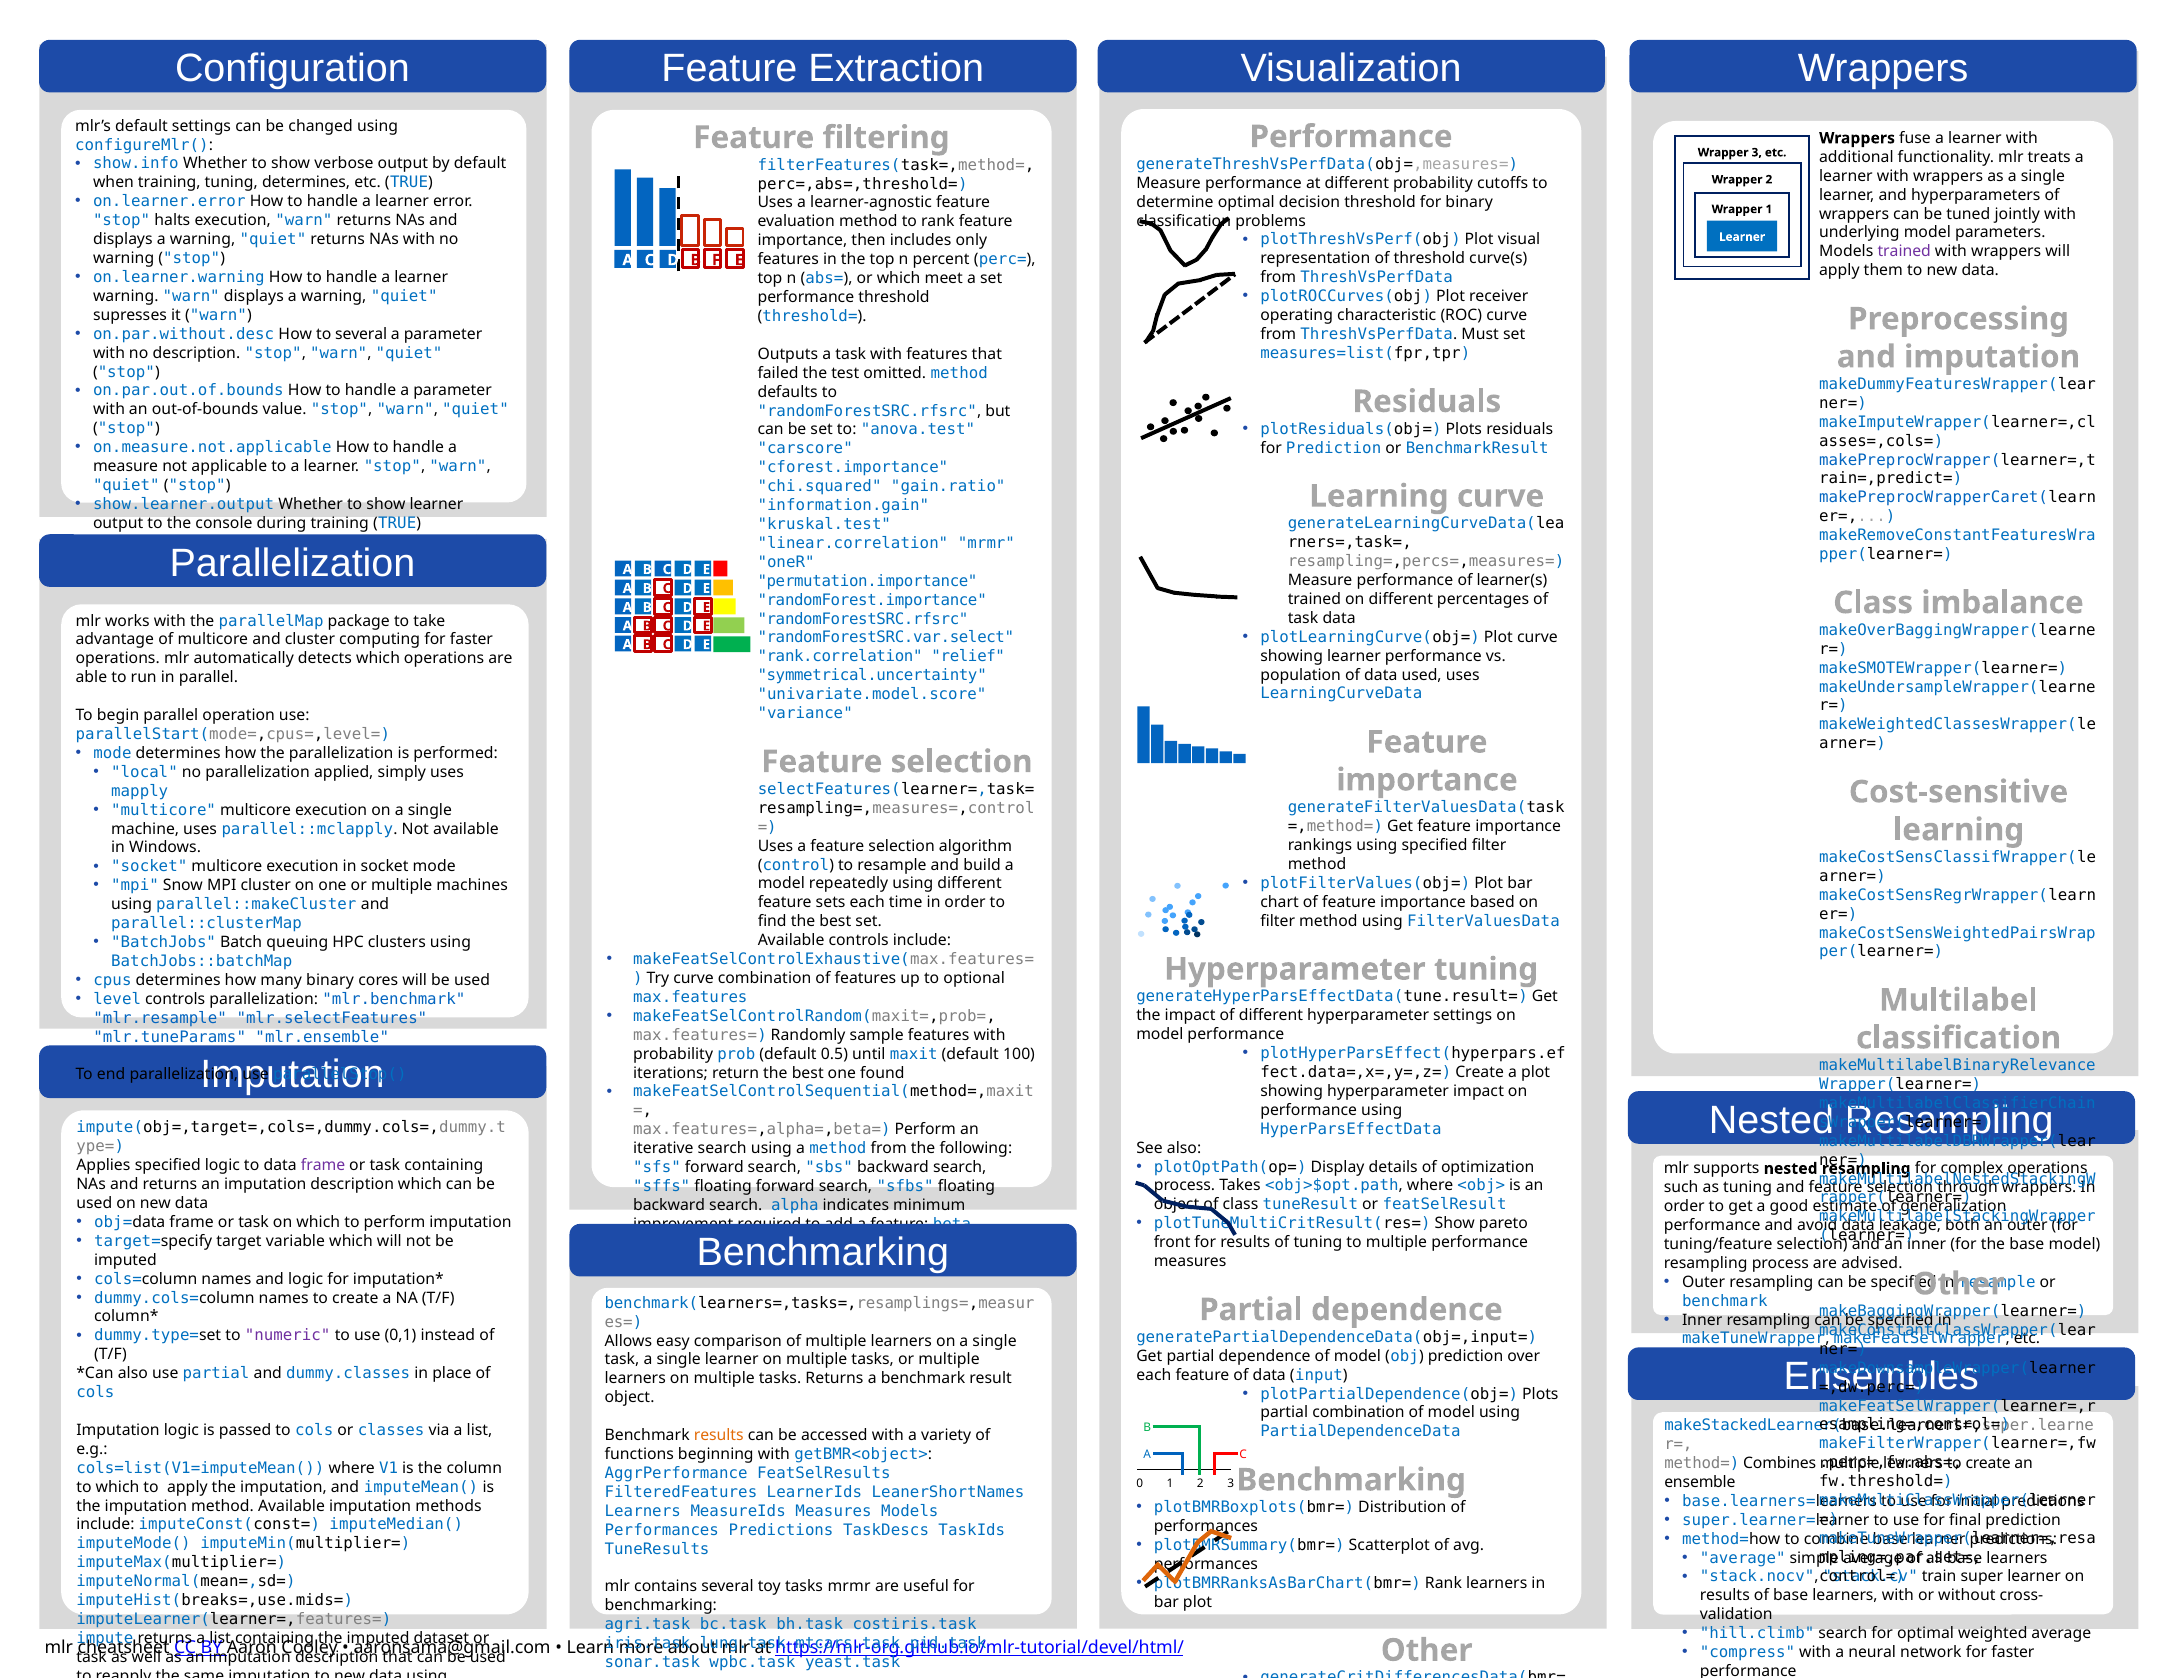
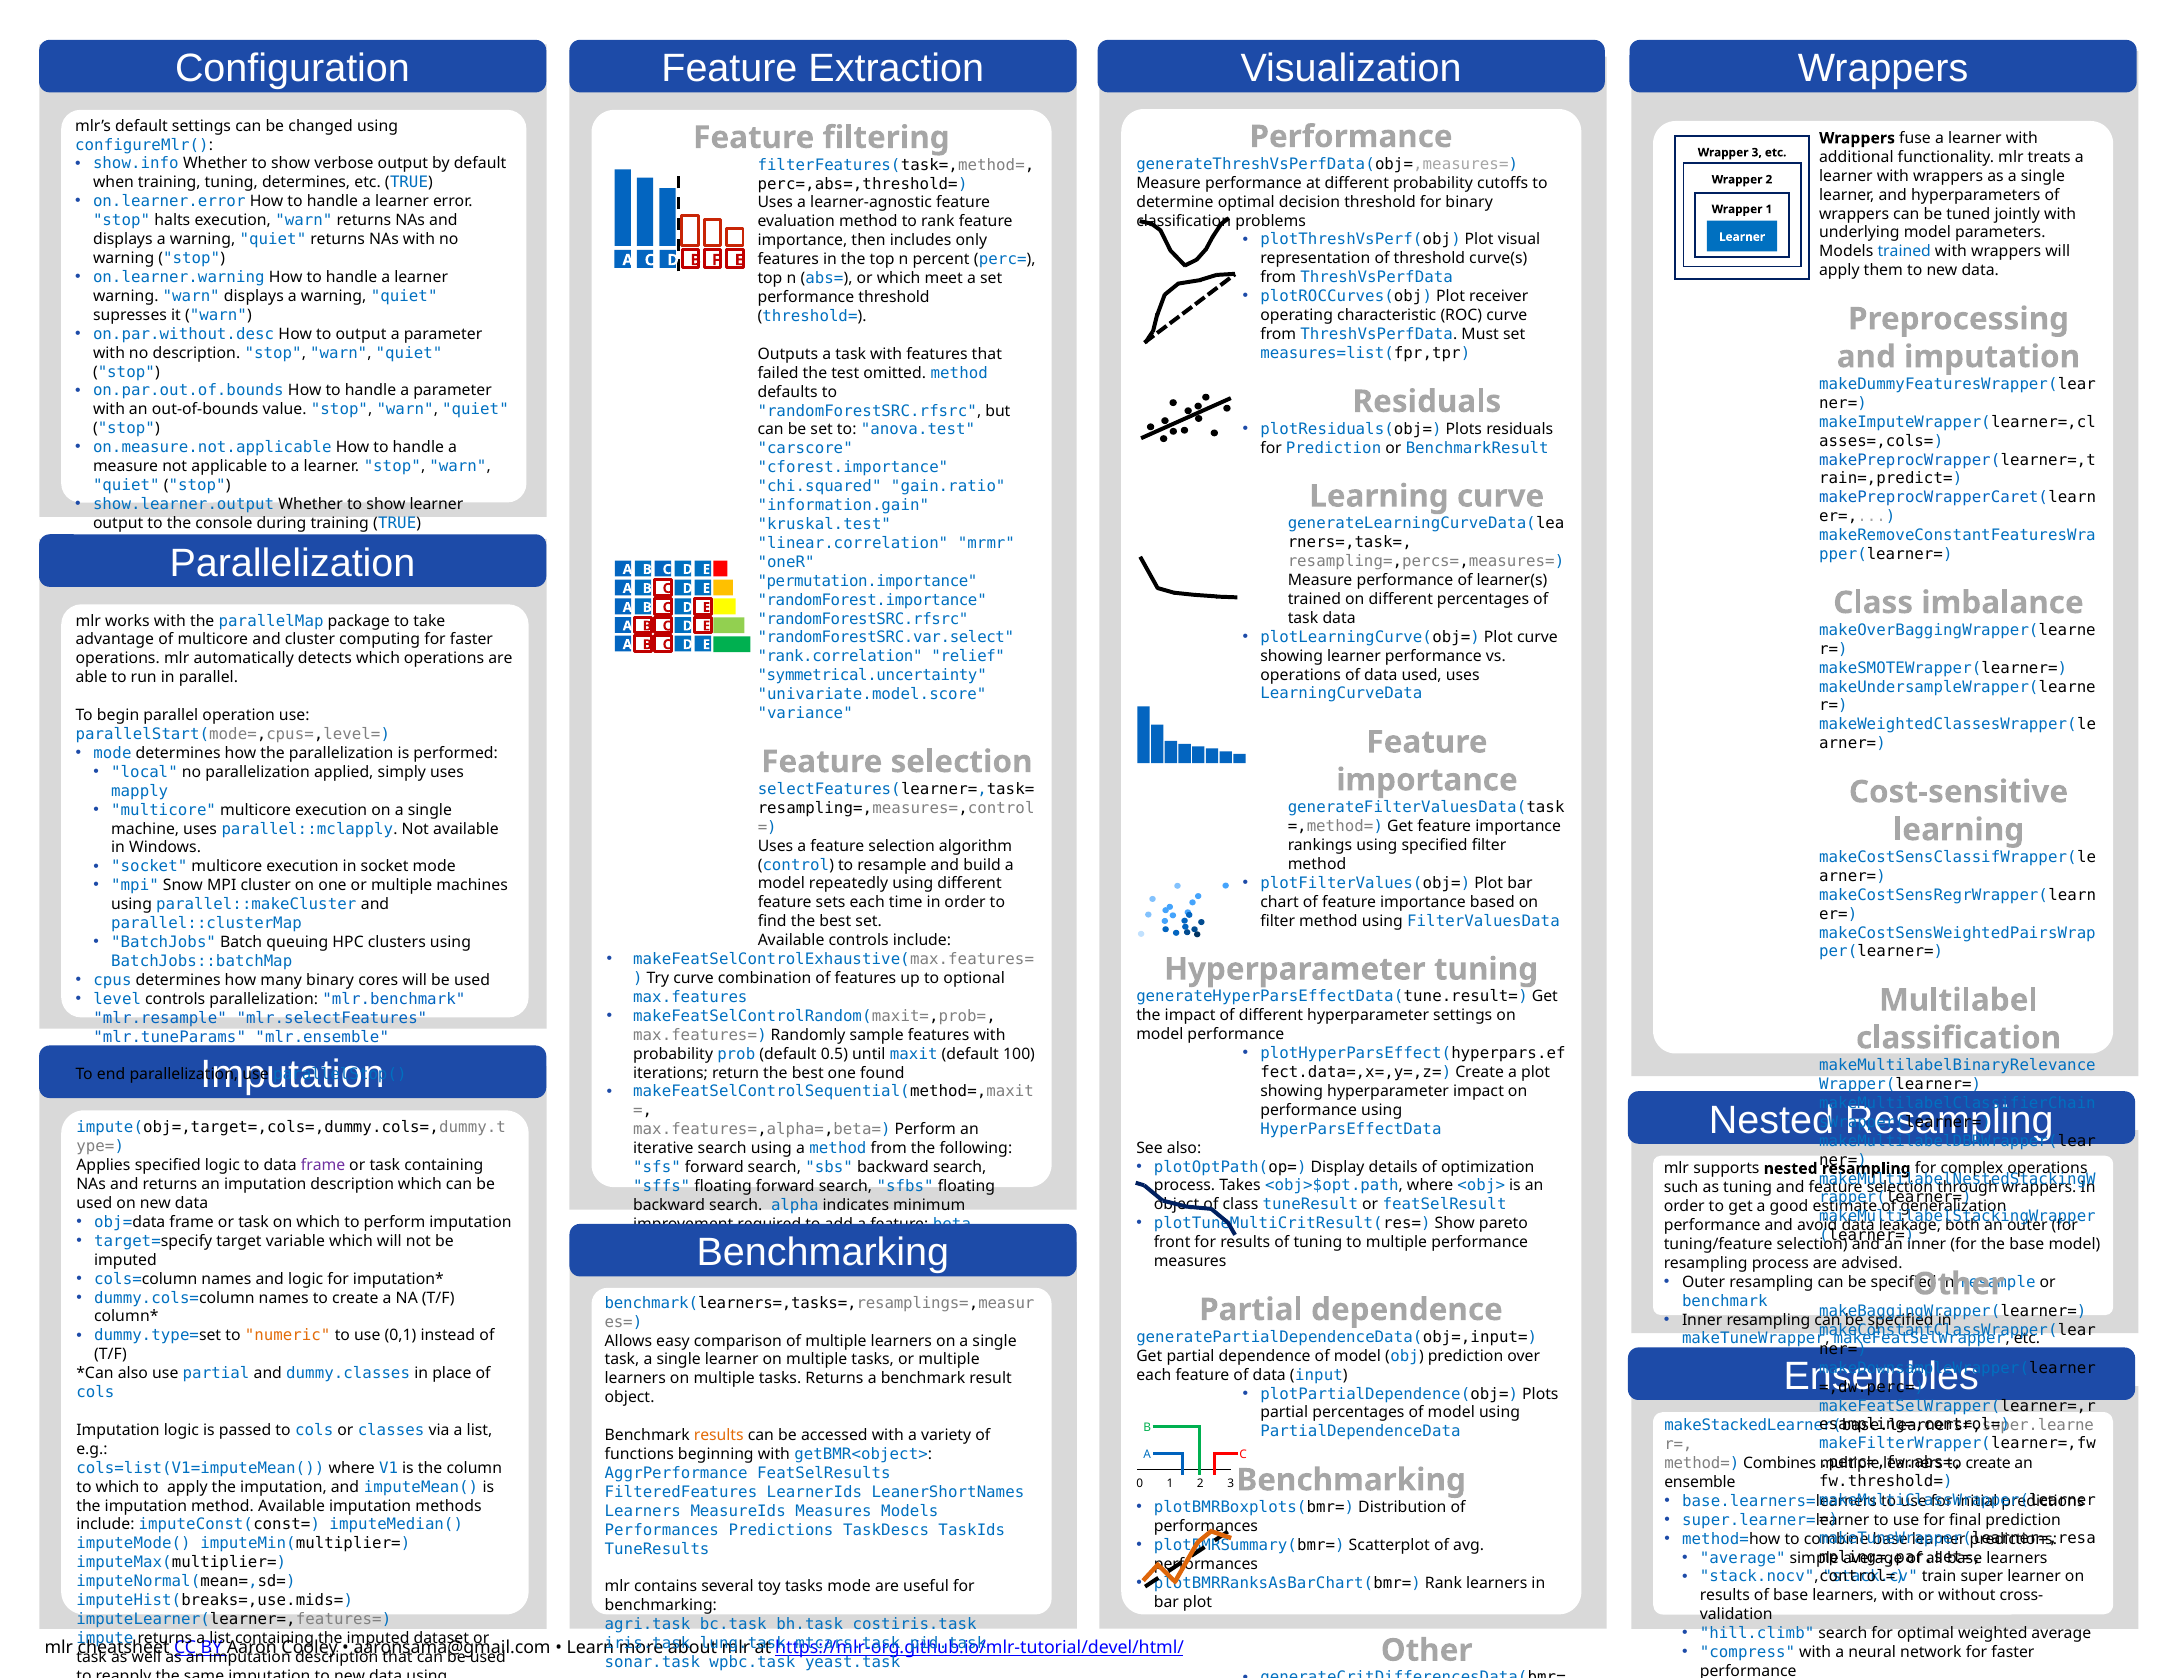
trained colour: purple -> blue (1904, 252)
to several: several -> output (361, 334)
population: population -> operations (1301, 675)
numeric colour: purple -> orange (288, 1335)
partial combination: combination -> percentages (1358, 1412)
tasks mrmr: mrmr -> mode (849, 1586)
